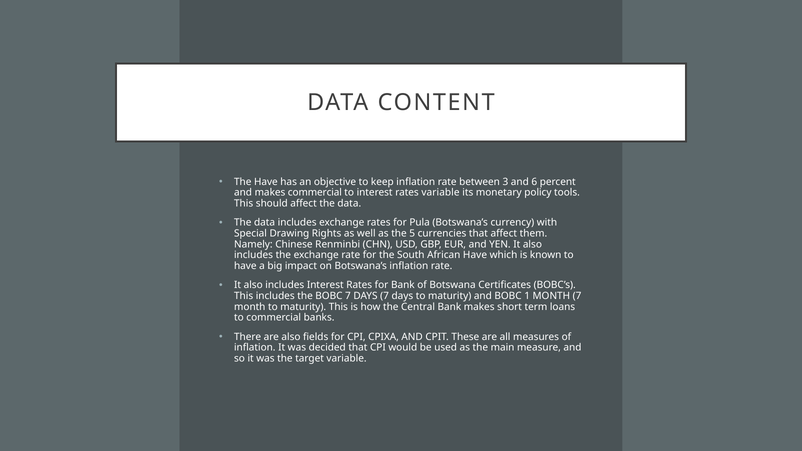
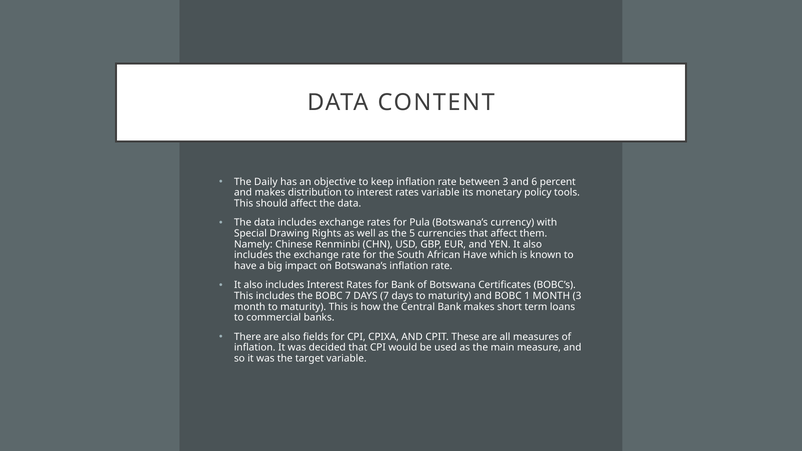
The Have: Have -> Daily (266, 182)
makes commercial: commercial -> distribution (315, 193)
MONTH 7: 7 -> 3 (577, 296)
